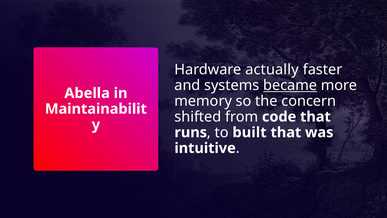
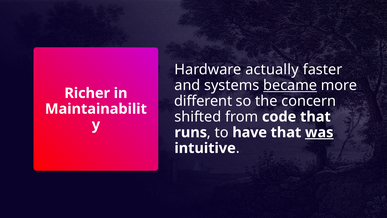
Abella: Abella -> Richer (87, 93)
memory: memory -> different (203, 101)
built: built -> have (250, 132)
was underline: none -> present (319, 132)
